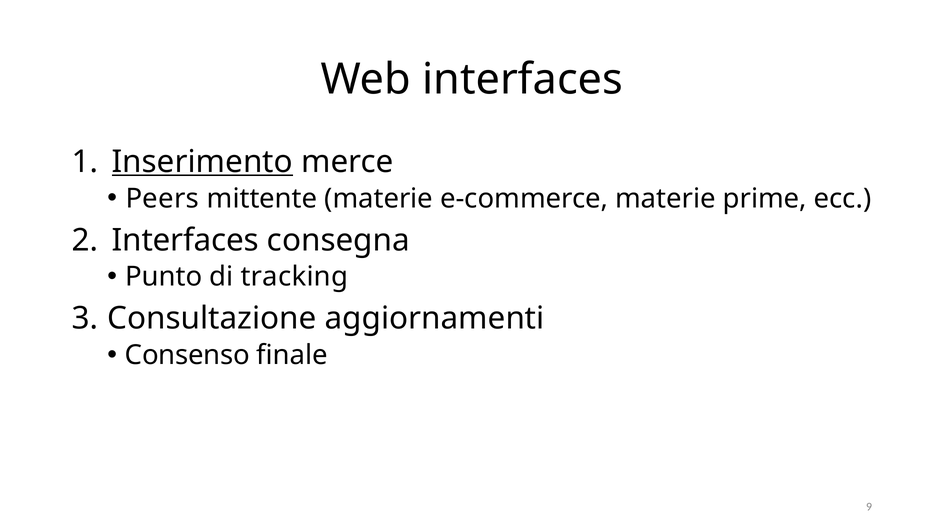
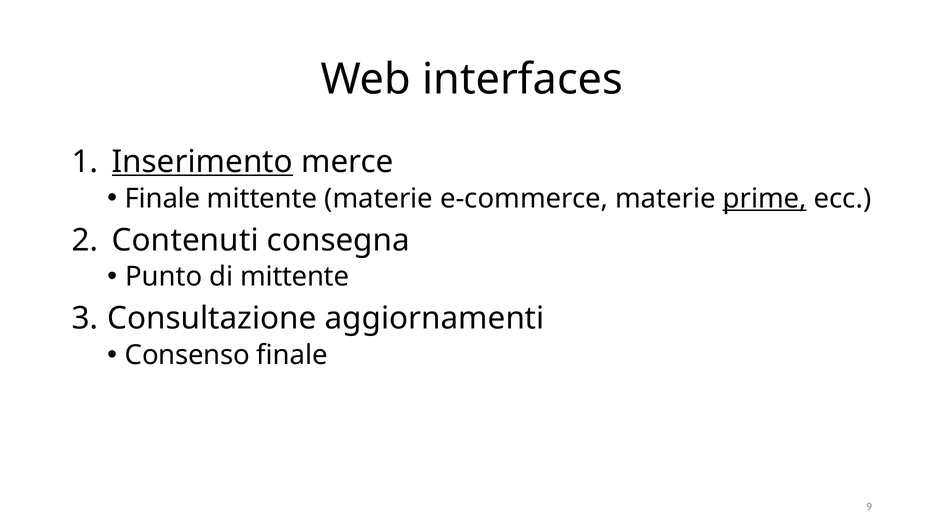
Peers: Peers -> Finale (162, 198)
prime underline: none -> present (765, 198)
Interfaces: Interfaces -> Contenuti (185, 240)
di tracking: tracking -> mittente (295, 277)
